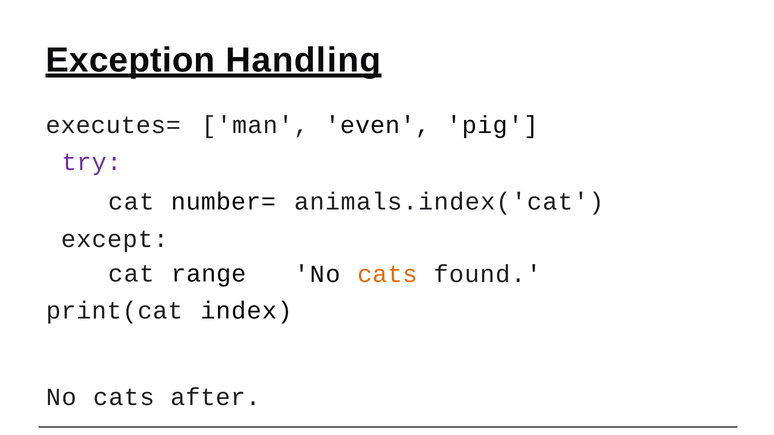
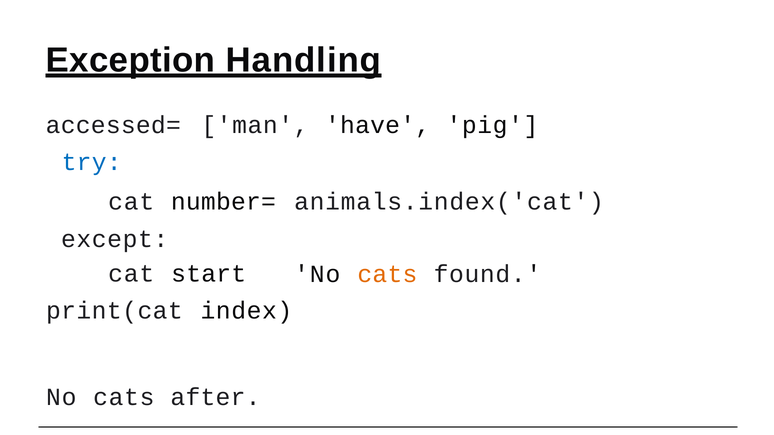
executes=: executes= -> accessed= (113, 125)
even: even -> have (378, 125)
try colour: purple -> blue (92, 162)
range: range -> start (209, 274)
